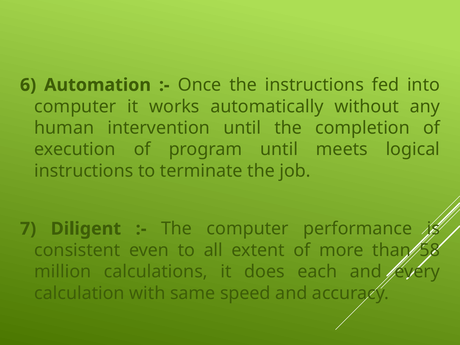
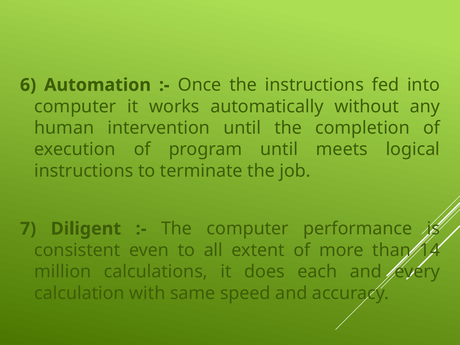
58: 58 -> 14 (430, 250)
